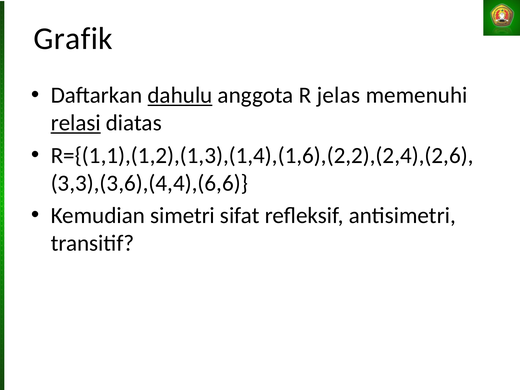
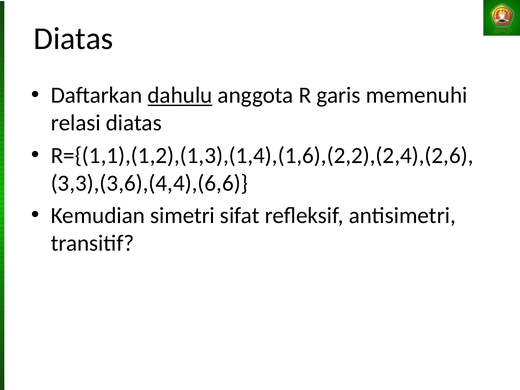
Grafik: Grafik -> Diatas (73, 39)
jelas: jelas -> garis (339, 95)
relasi underline: present -> none (76, 123)
